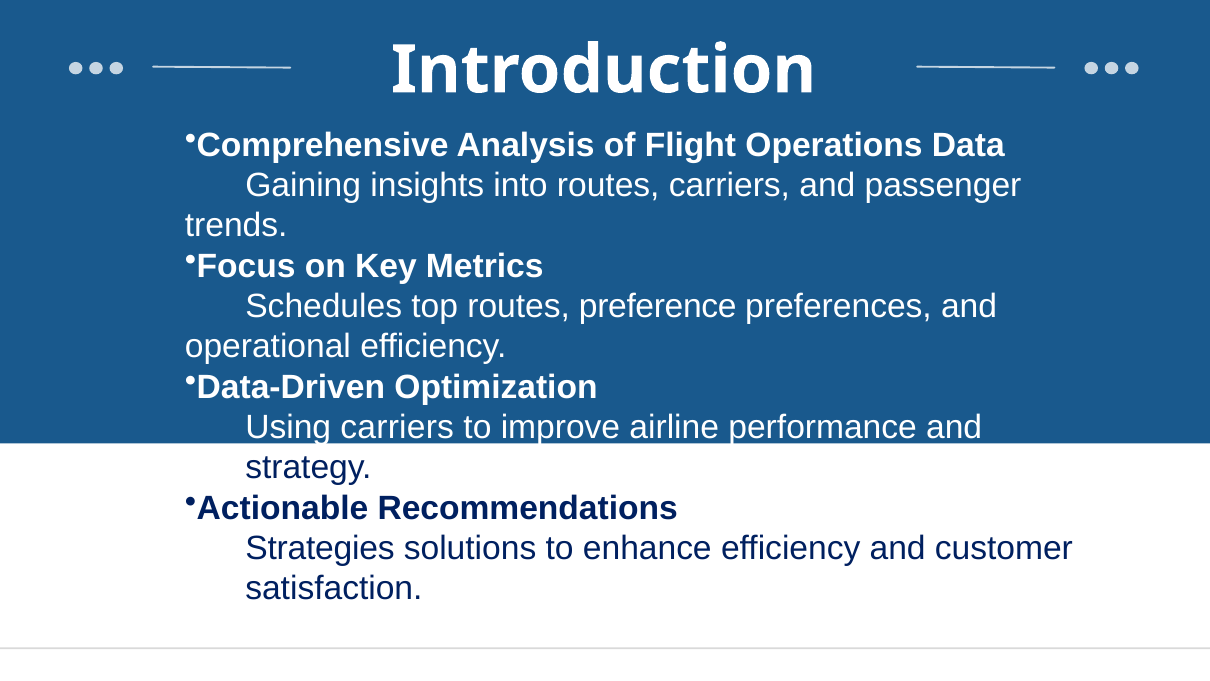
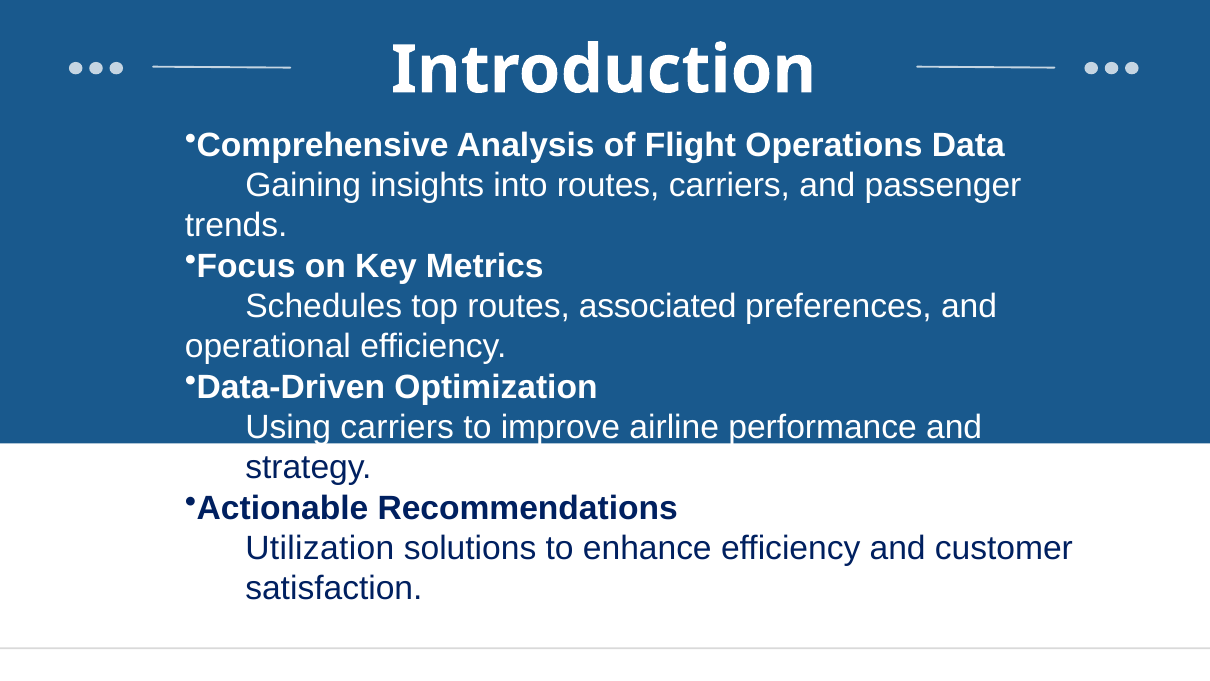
preference: preference -> associated (658, 306)
Strategies: Strategies -> Utilization (320, 548)
